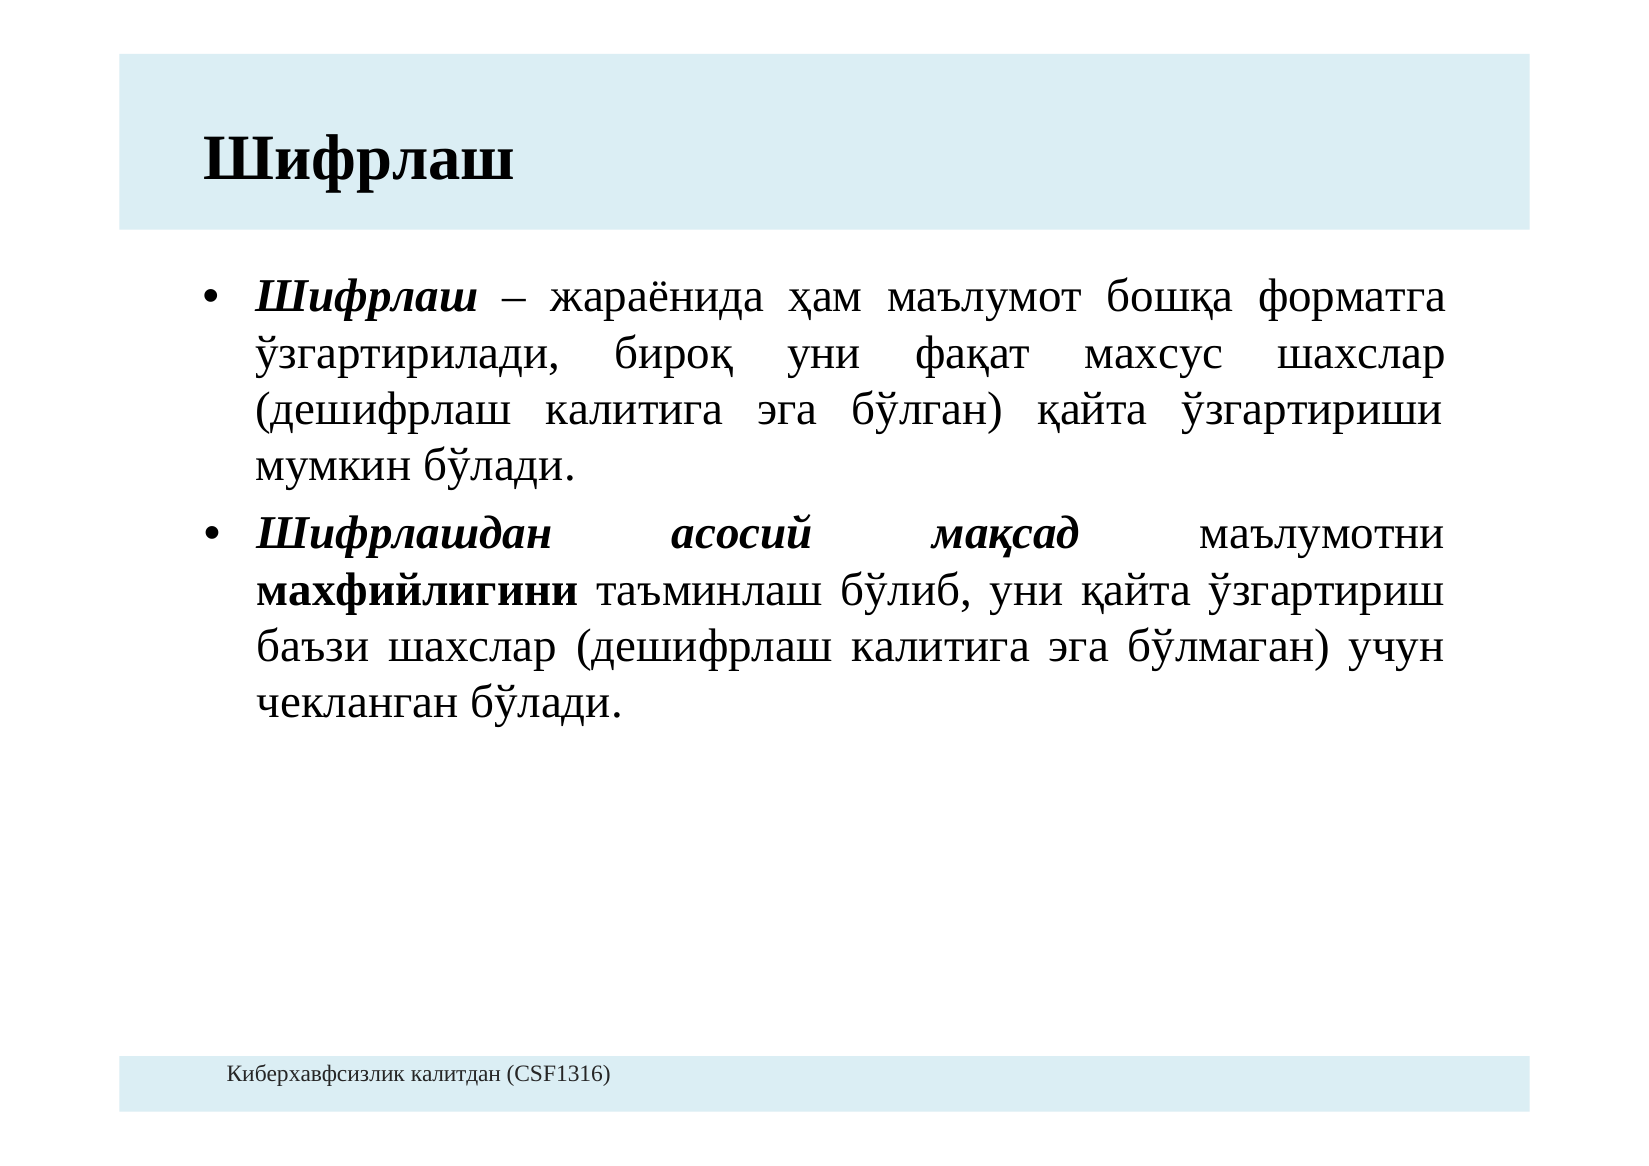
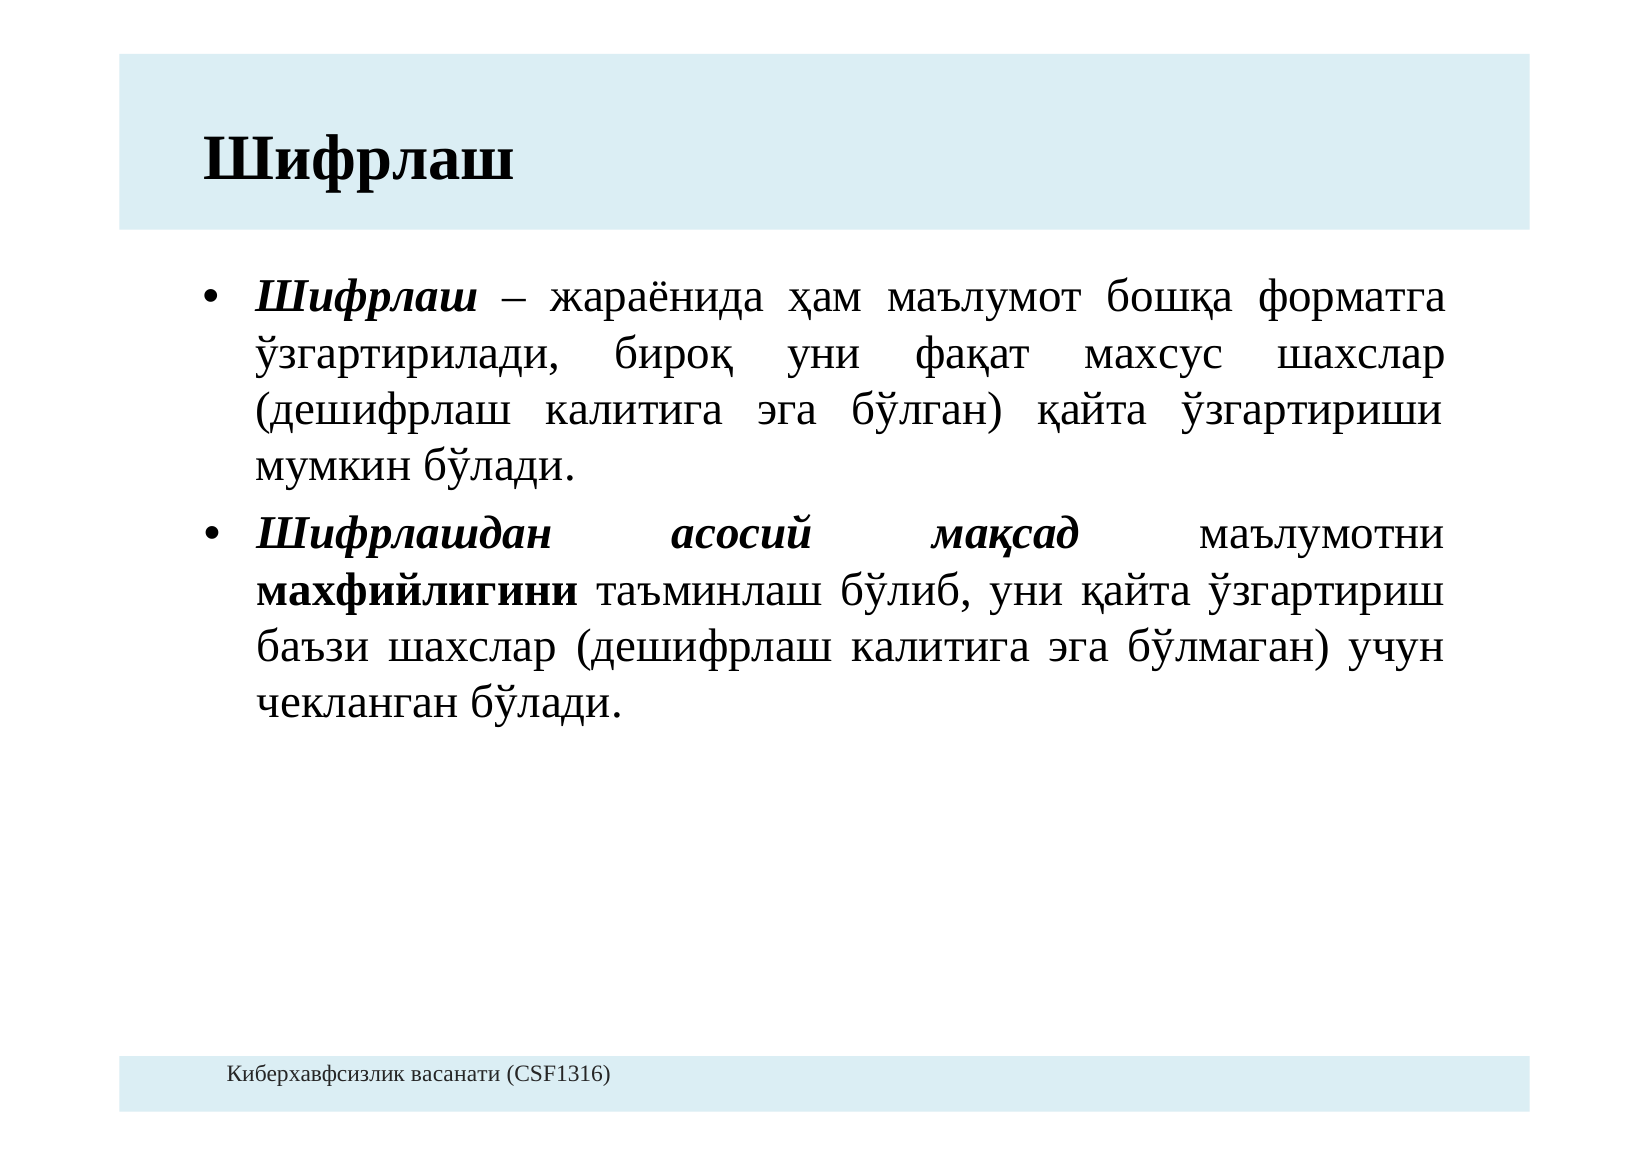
калитдан: калитдан -> васанати (456, 1074)
